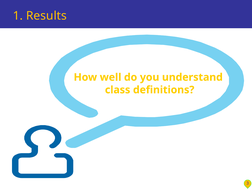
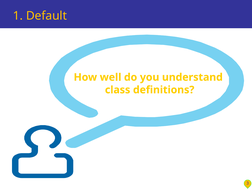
Results: Results -> Default (46, 16)
